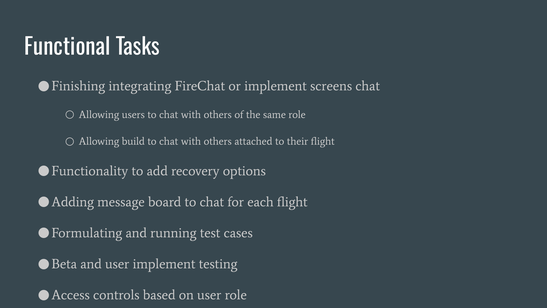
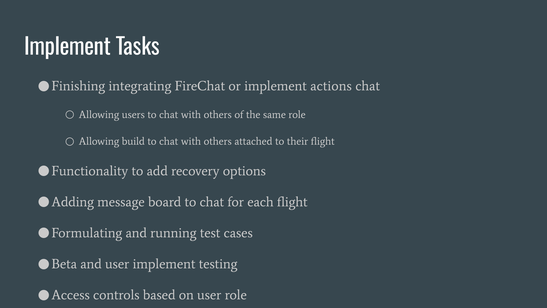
Functional: Functional -> Implement (67, 47)
screens: screens -> actions (331, 86)
